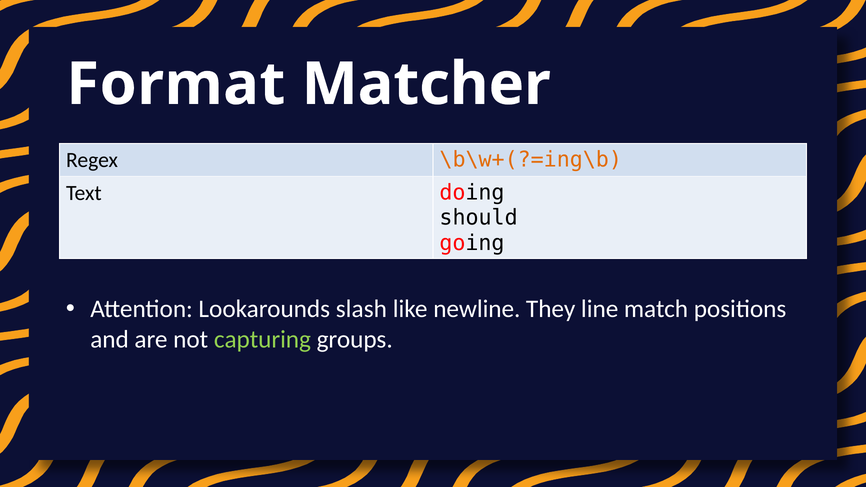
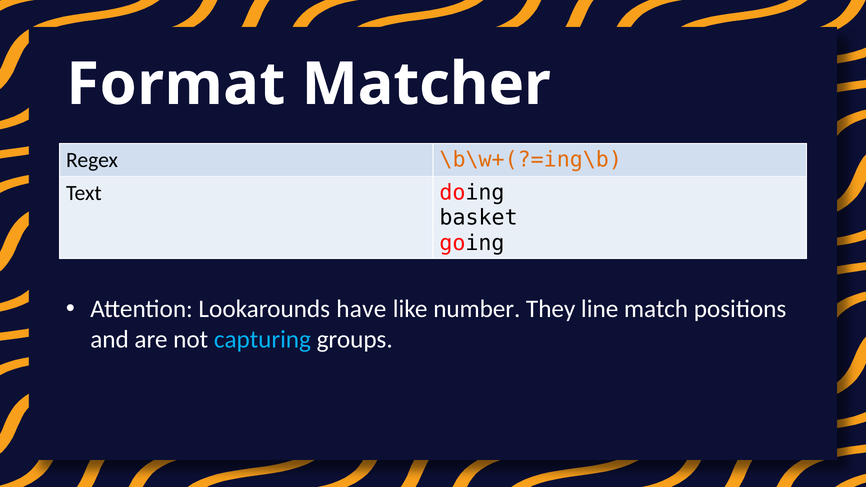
should: should -> basket (479, 218)
slash: slash -> have (361, 309)
newline: newline -> number (477, 309)
capturing colour: light green -> light blue (262, 340)
